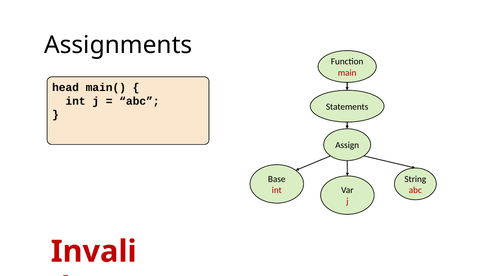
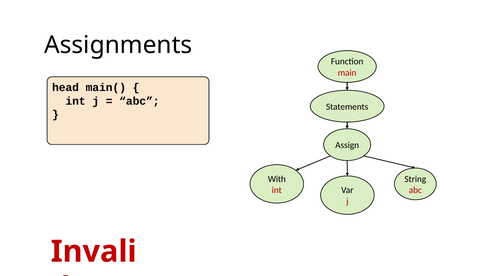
Base: Base -> With (277, 179)
